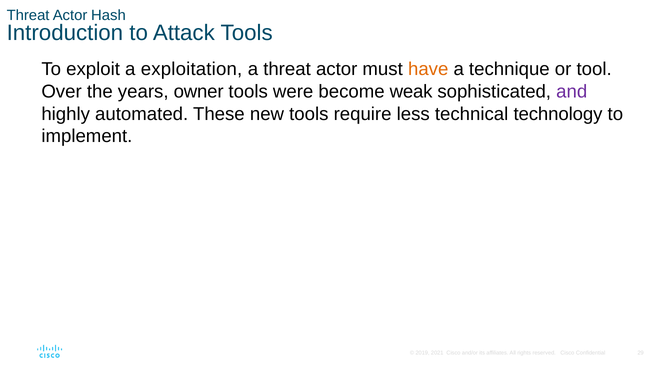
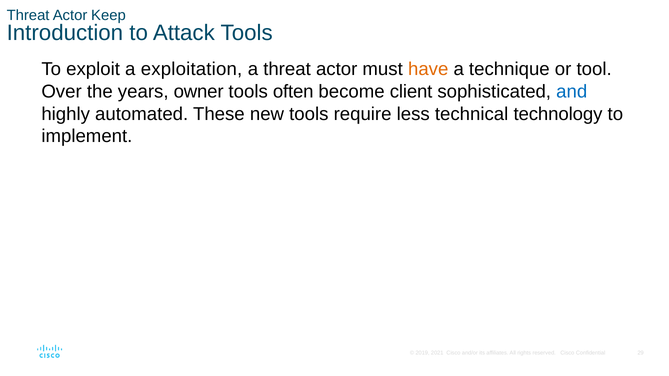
Hash: Hash -> Keep (108, 15)
were: were -> often (293, 92)
weak: weak -> client (411, 92)
and colour: purple -> blue (572, 92)
